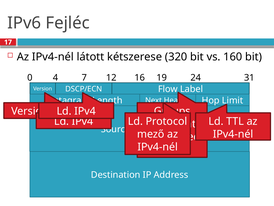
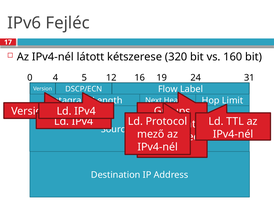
7: 7 -> 5 (84, 77)
